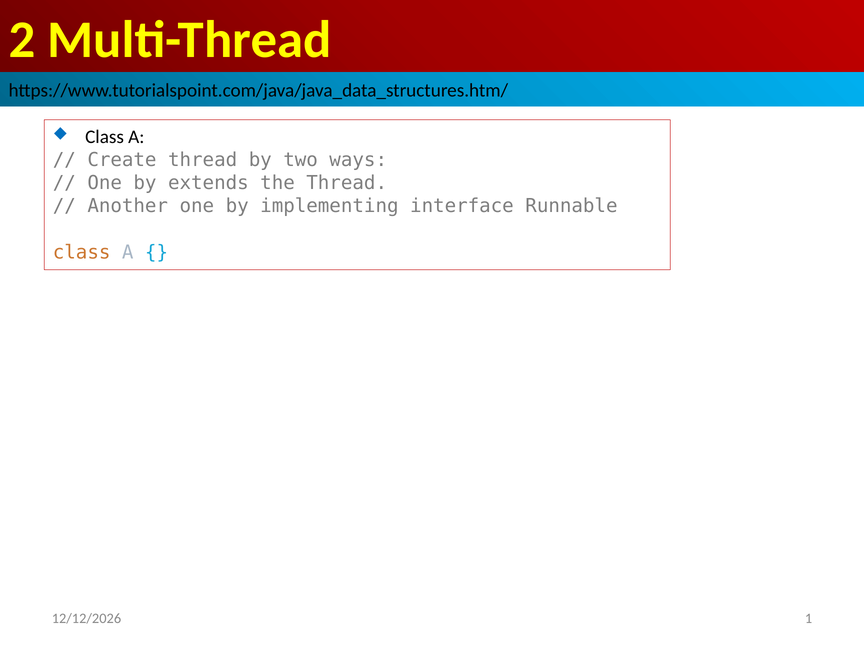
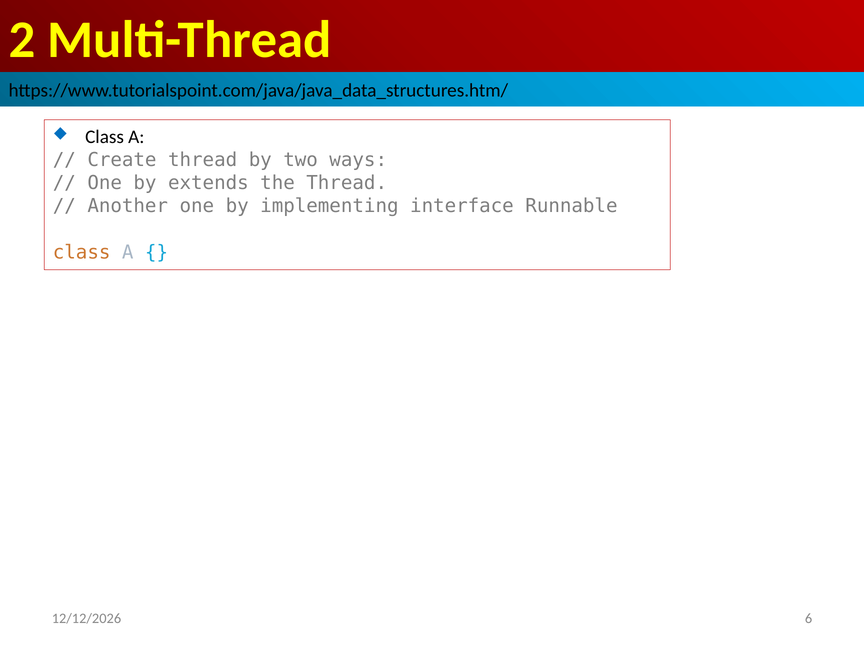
1: 1 -> 6 (809, 619)
